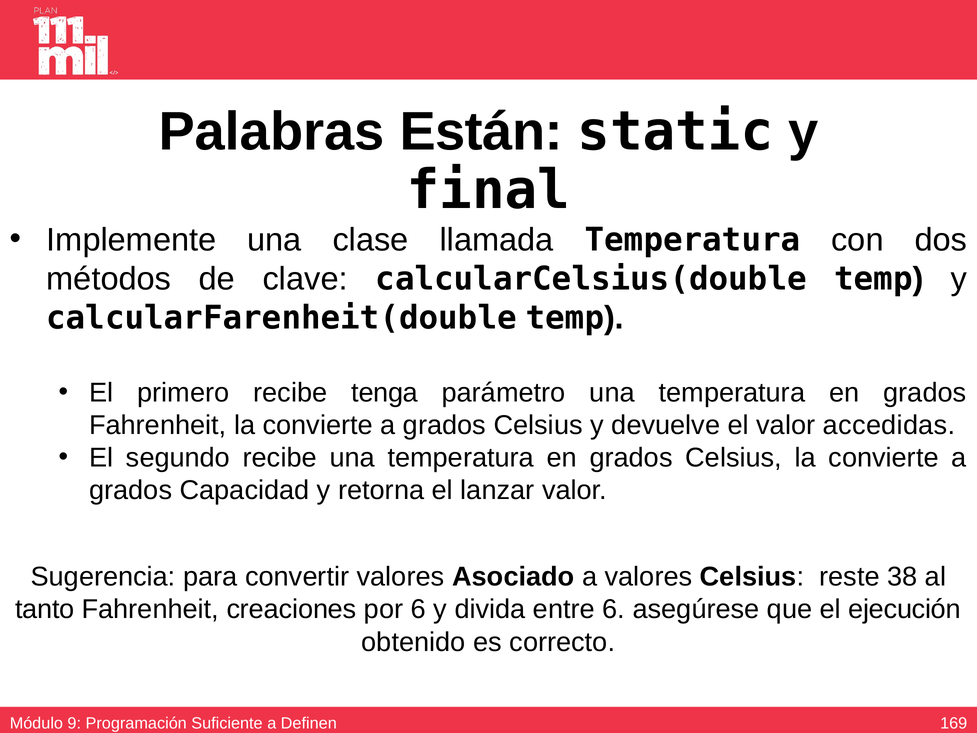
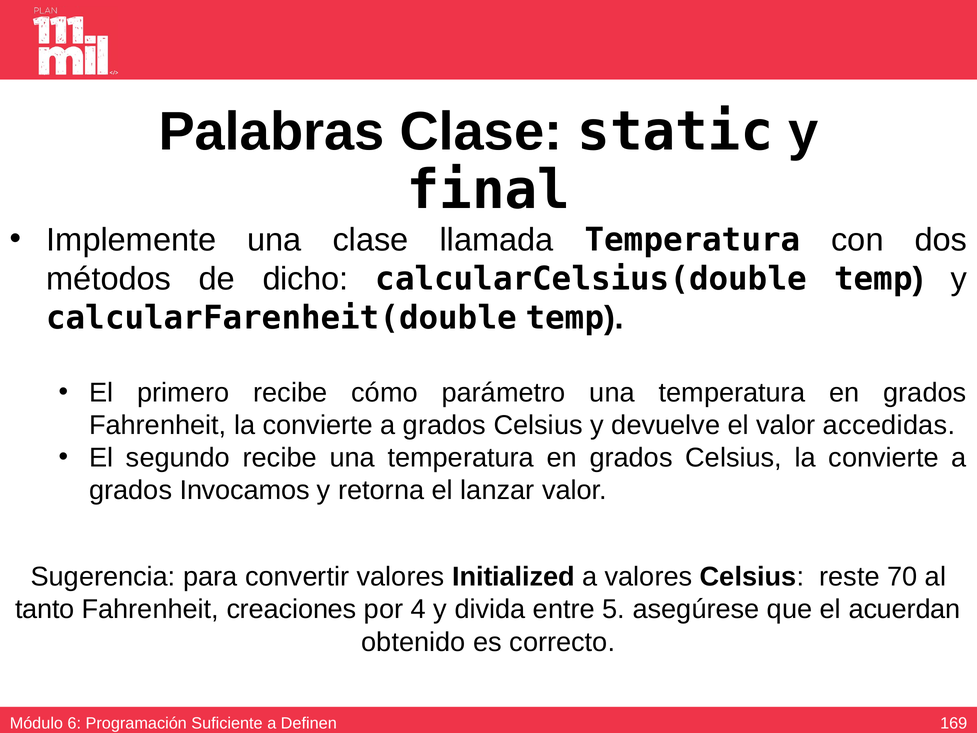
Palabras Están: Están -> Clase (481, 132)
clave: clave -> dicho (305, 279)
tenga: tenga -> cómo (385, 392)
Capacidad: Capacidad -> Invocamos (245, 490)
Asociado: Asociado -> Initialized (513, 577)
38: 38 -> 70 (902, 577)
por 6: 6 -> 4 (418, 609)
entre 6: 6 -> 5 (614, 609)
ejecución: ejecución -> acuerdan (905, 609)
9: 9 -> 6 (74, 723)
